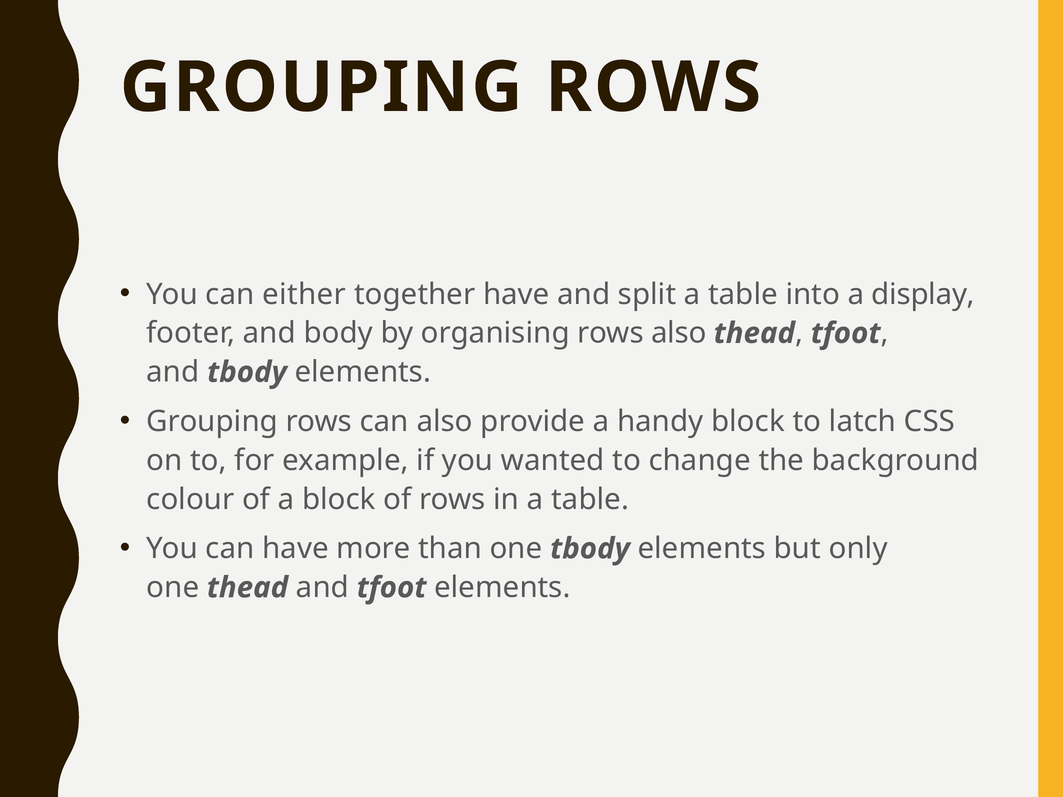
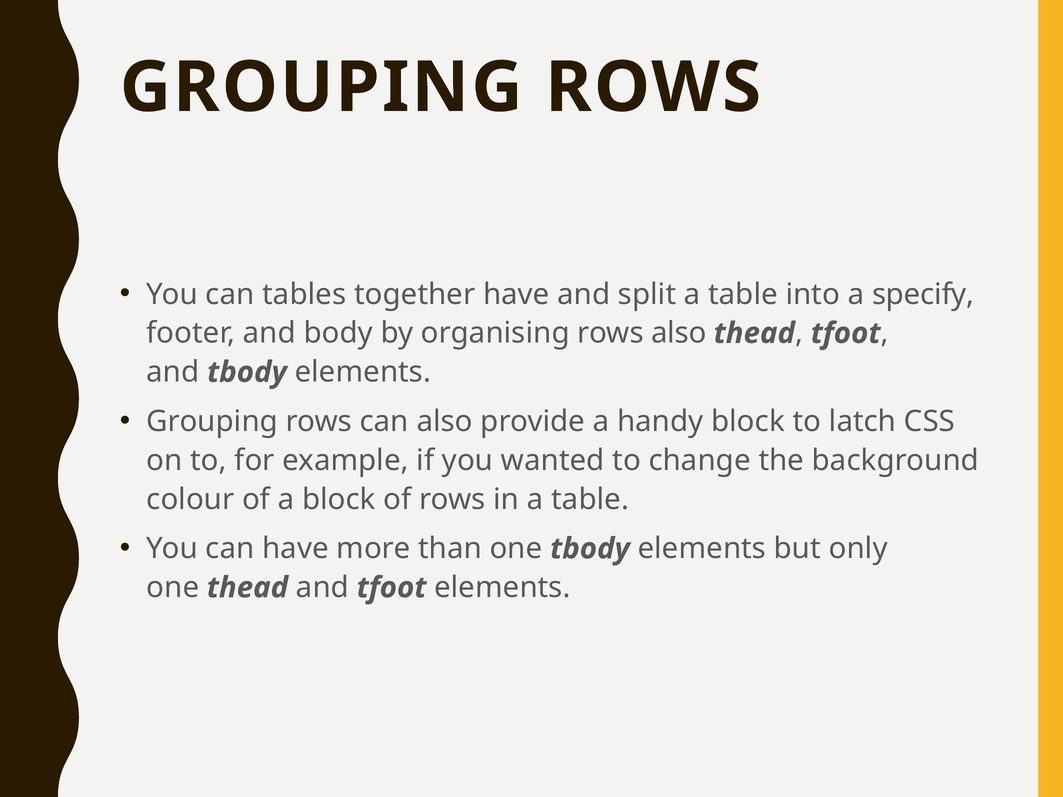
either: either -> tables (304, 294)
display: display -> specify (923, 294)
